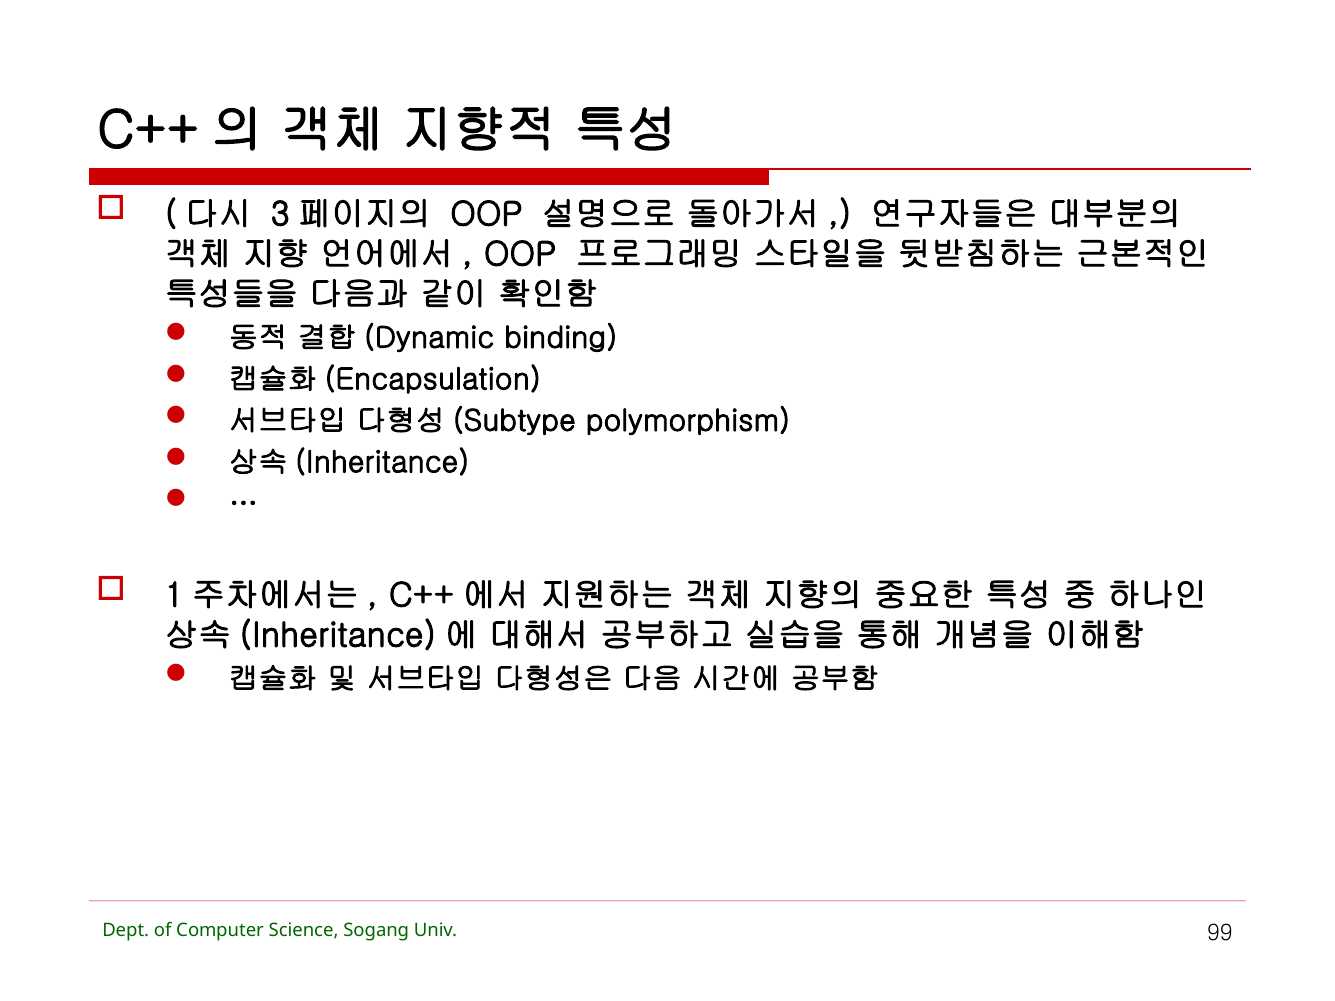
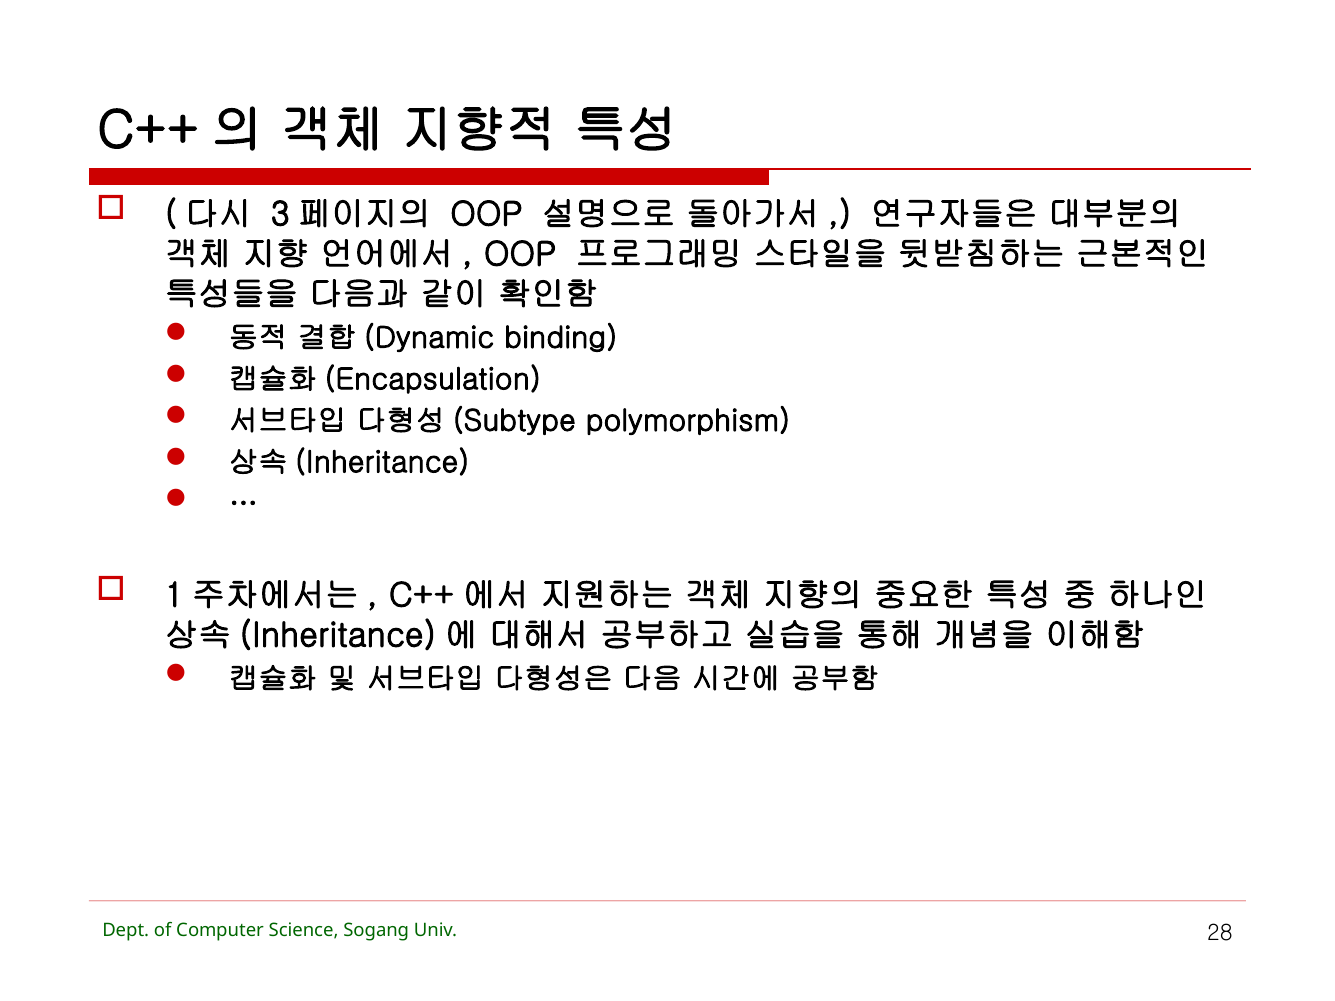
99: 99 -> 28 (1220, 933)
